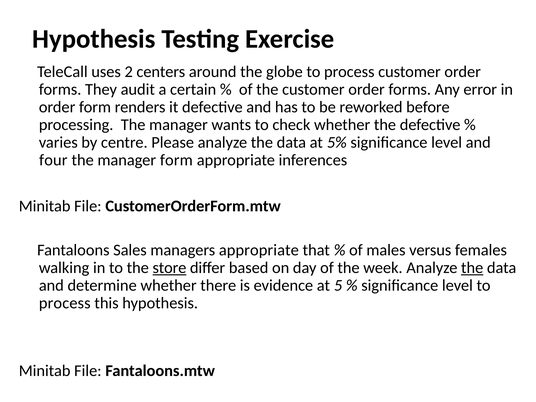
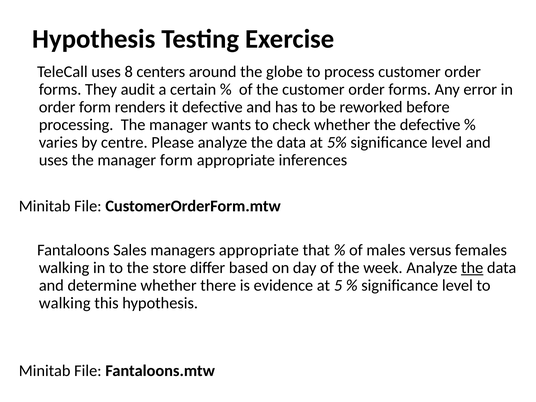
2: 2 -> 8 (129, 72)
four: four -> uses (53, 160)
store underline: present -> none (169, 268)
process: process -> walking (65, 303)
